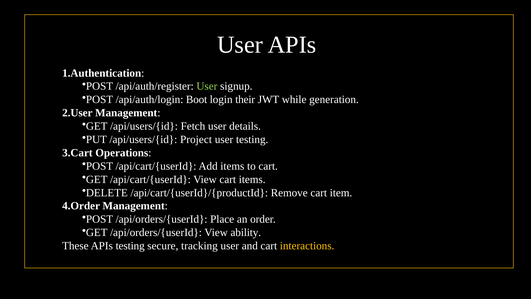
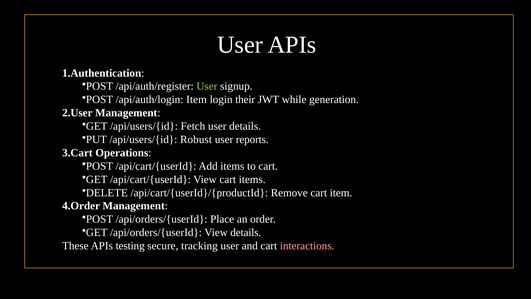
/api/auth/login Boot: Boot -> Item (196, 100)
Project: Project -> Robust (196, 139)
user testing: testing -> reports (252, 139)
View ability: ability -> details (246, 232)
interactions colour: yellow -> pink (307, 246)
